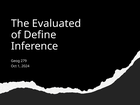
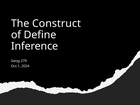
Evaluated: Evaluated -> Construct (57, 23)
